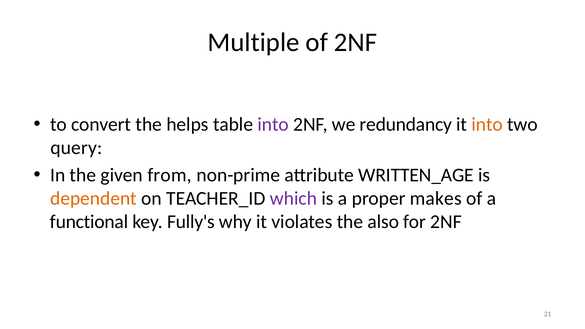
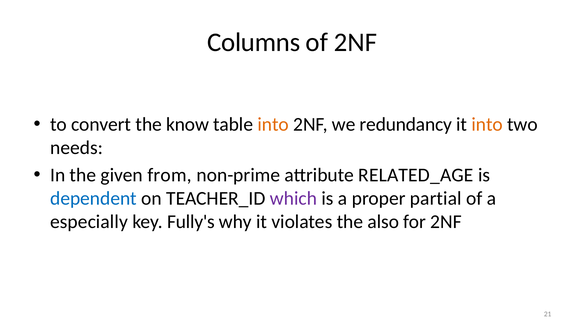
Multiple: Multiple -> Columns (254, 42)
helps: helps -> know (188, 124)
into colour: purple -> orange (273, 124)
query: query -> needs (77, 148)
WRITTEN_AGE: WRITTEN_AGE -> RELATED_AGE (416, 175)
dependent colour: orange -> blue (93, 198)
makes: makes -> partial (436, 198)
functional: functional -> especially (89, 222)
